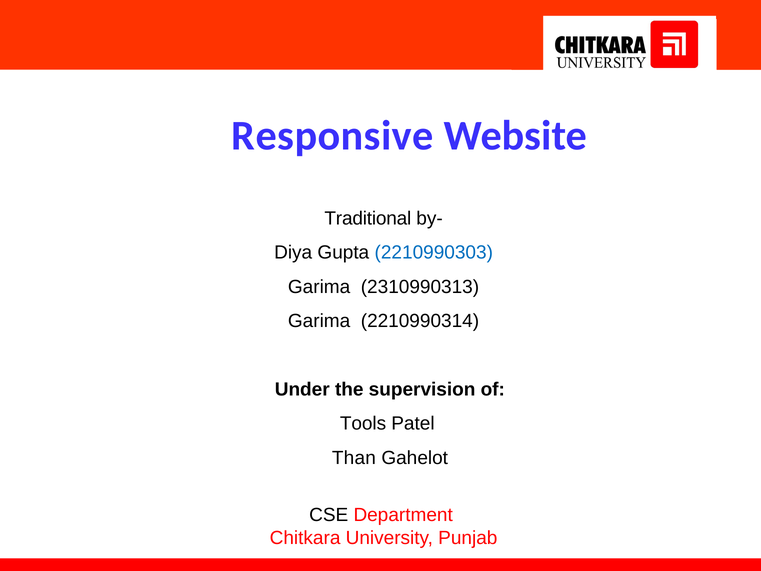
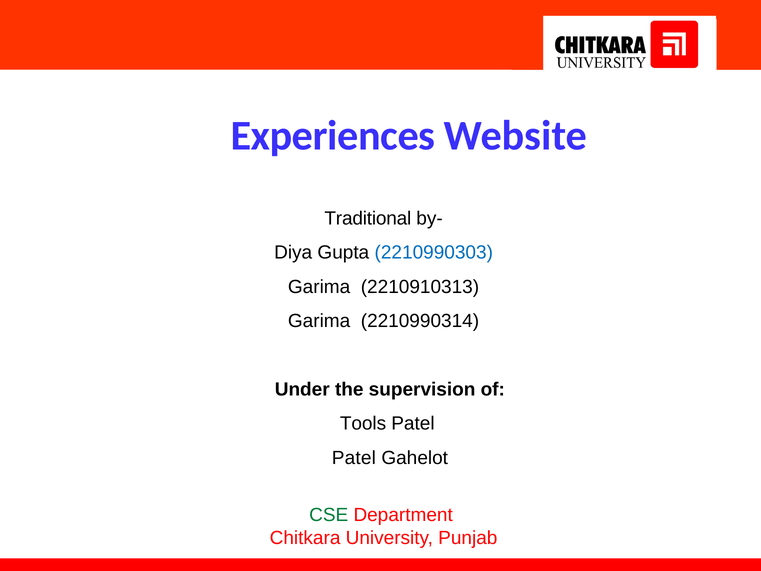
Responsive: Responsive -> Experiences (333, 136)
2310990313: 2310990313 -> 2210910313 (420, 287)
Than: Than -> Patel (354, 458)
CSE colour: black -> green (329, 515)
